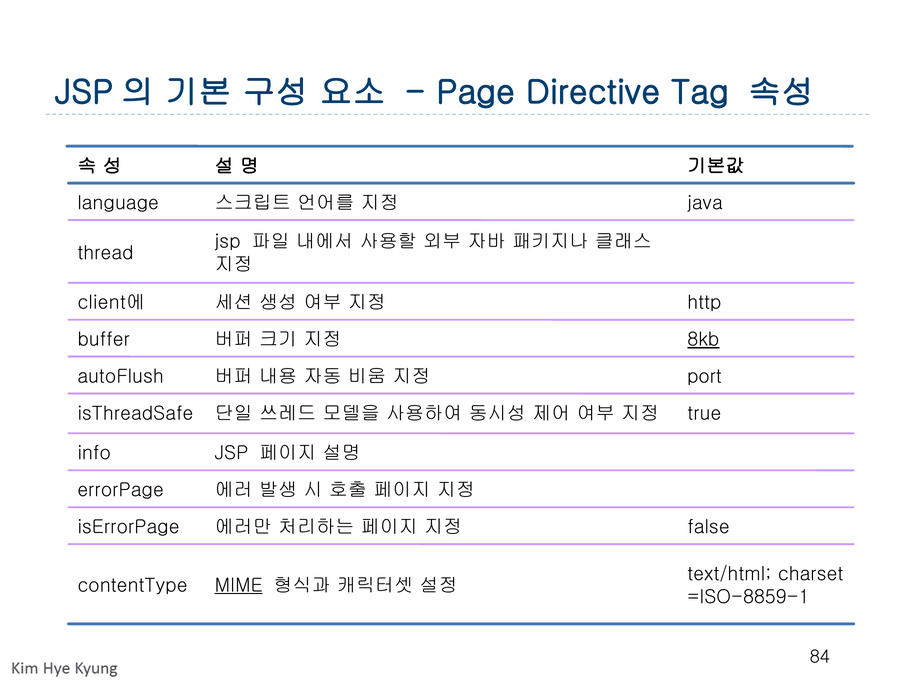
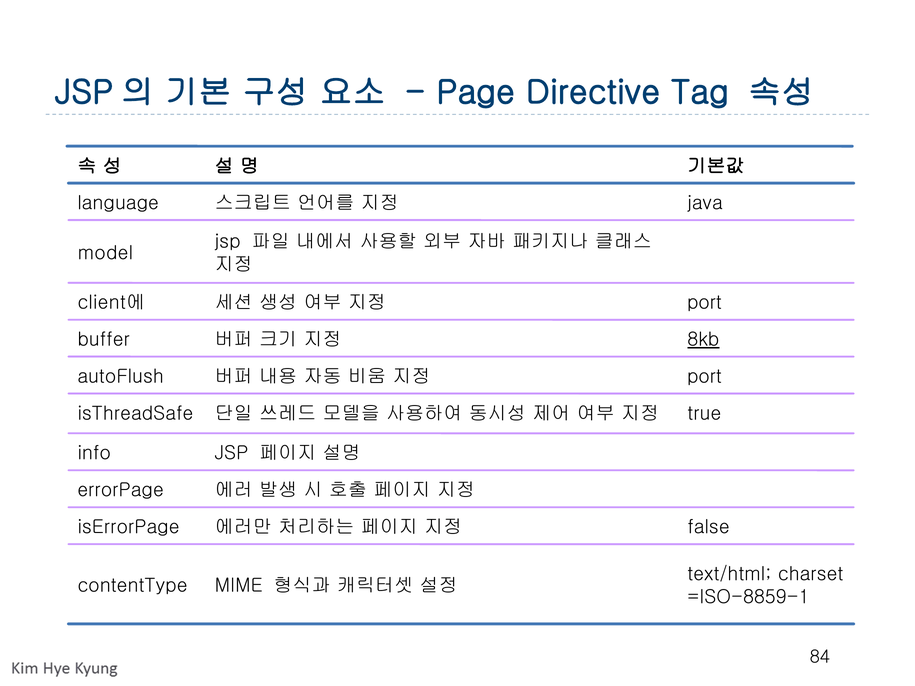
thread: thread -> model (105, 253)
http: http -> port (704, 303)
MIME underline: present -> none (239, 586)
